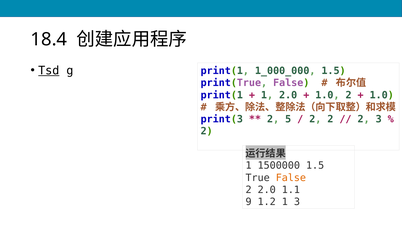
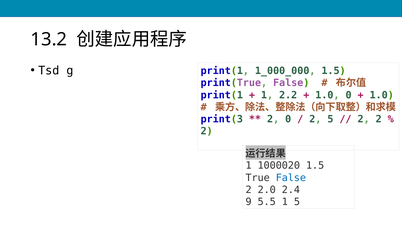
18.4: 18.4 -> 13.2 (49, 39)
Tsd underline: present -> none (49, 71)
1 2.0: 2.0 -> 2.2 (288, 95)
1.0 2: 2 -> 0 (349, 95)
2 5: 5 -> 0 (288, 119)
2 2: 2 -> 5 (330, 119)
2 3: 3 -> 2 (379, 119)
1500000: 1500000 -> 1000020 (279, 166)
False colour: orange -> blue (291, 178)
1.1: 1.1 -> 2.4 (291, 190)
1.2: 1.2 -> 5.5 (267, 202)
1 3: 3 -> 5 (297, 202)
